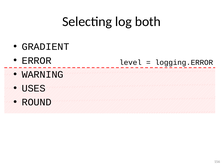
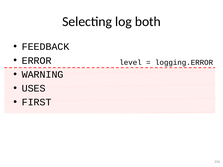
GRADIENT: GRADIENT -> FEEDBACK (46, 47)
ROUND: ROUND -> FIRST (37, 102)
